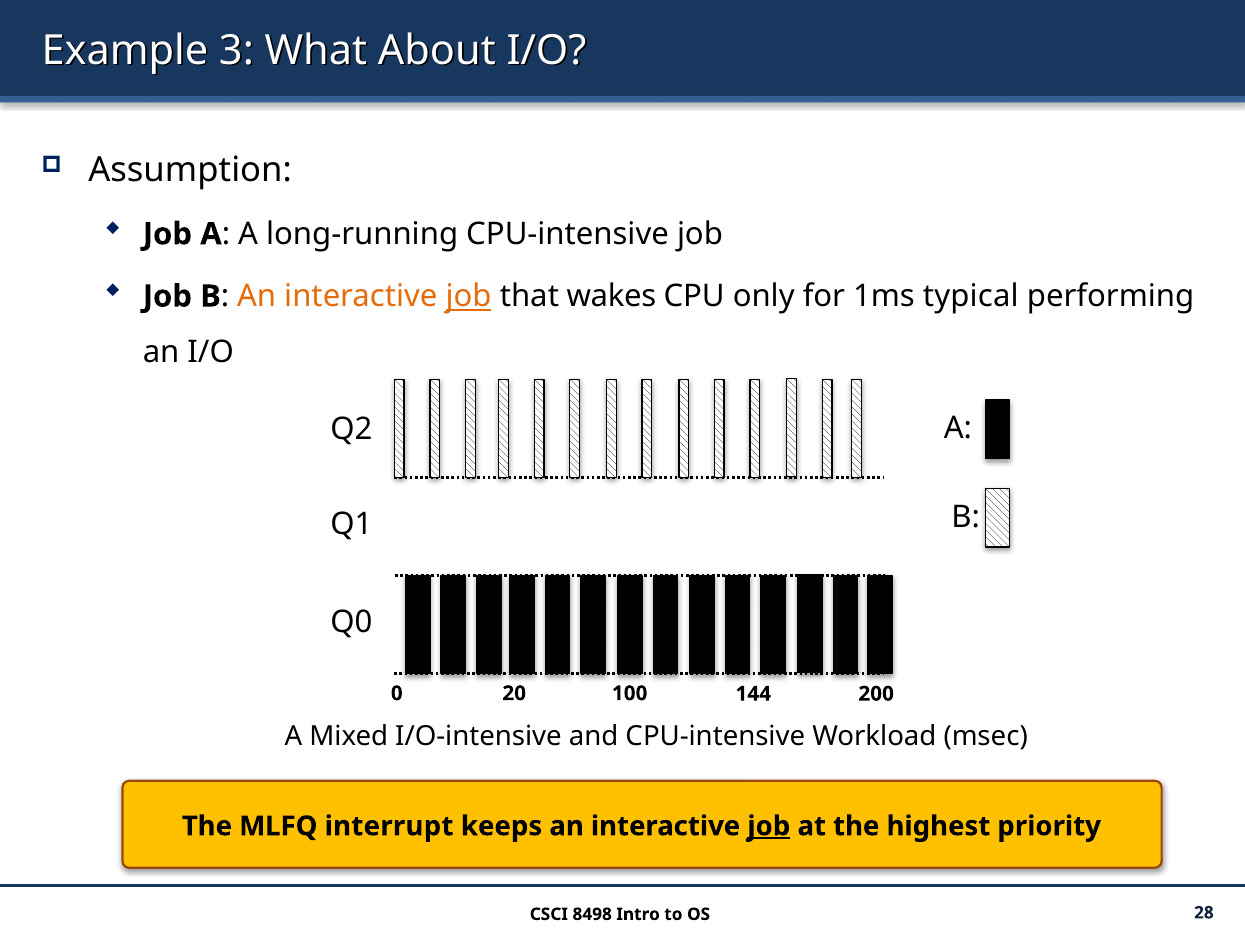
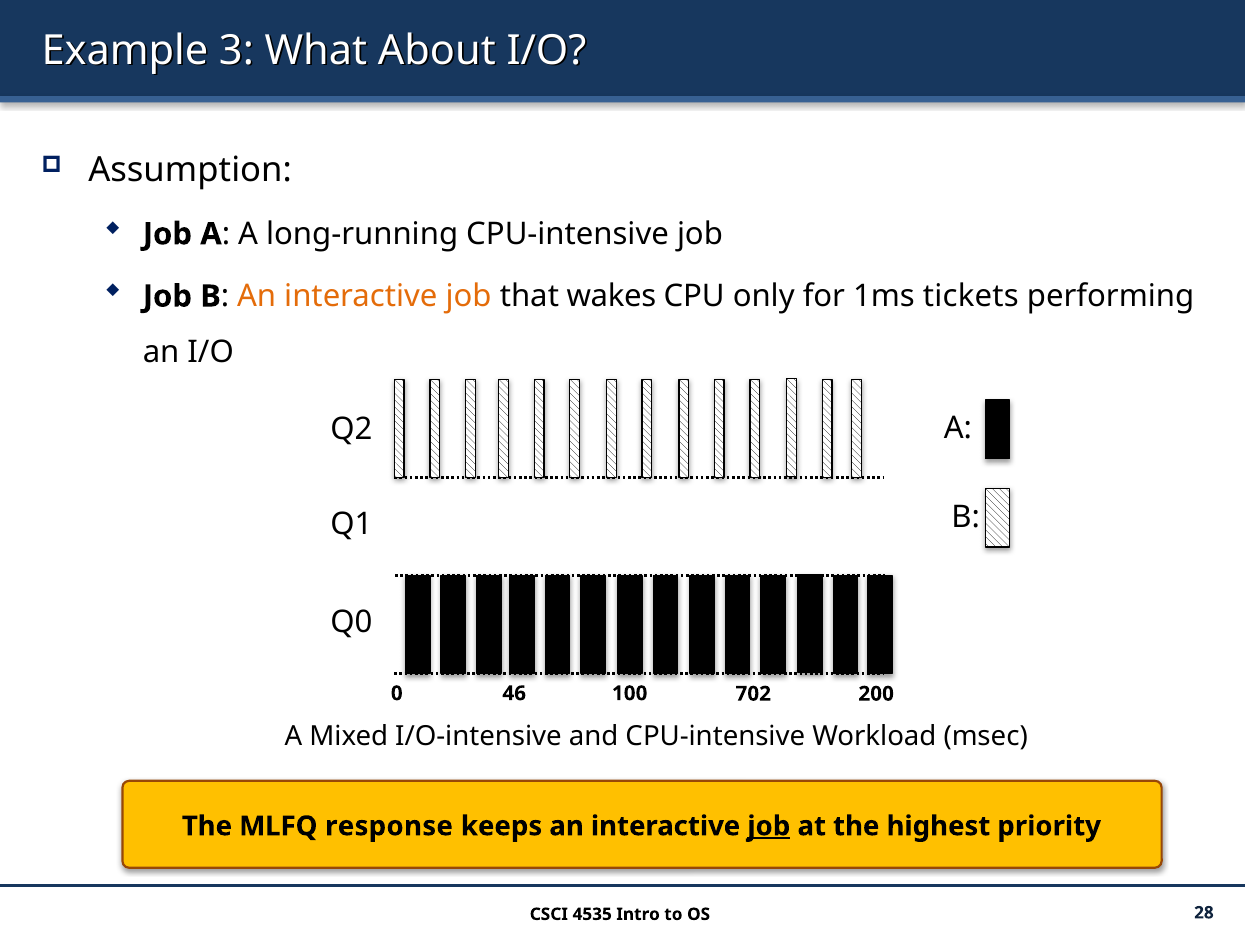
job underline: present -> none (468, 296)
typical: typical -> tickets (971, 296)
20: 20 -> 46 (514, 693)
144: 144 -> 702 (753, 694)
interrupt: interrupt -> response (389, 826)
8498: 8498 -> 4535 (592, 914)
